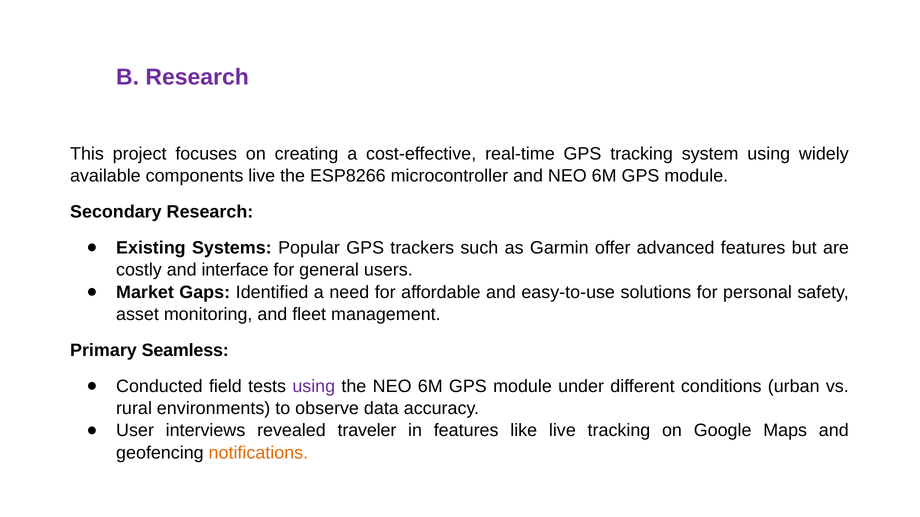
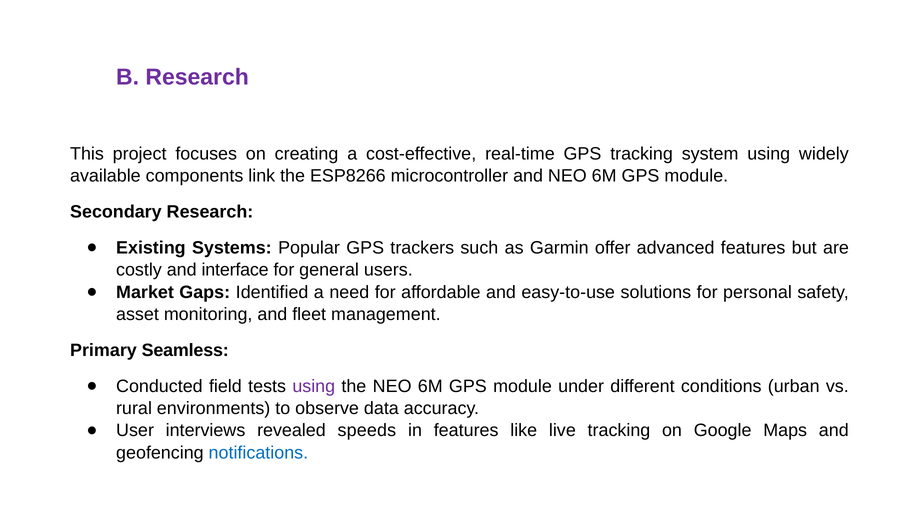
components live: live -> link (262, 176)
traveler: traveler -> speeds (367, 431)
notifications colour: orange -> blue (258, 453)
